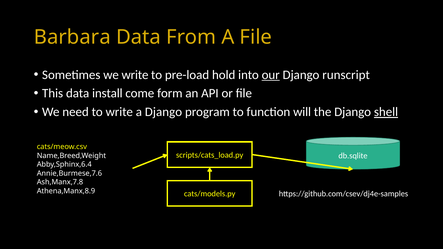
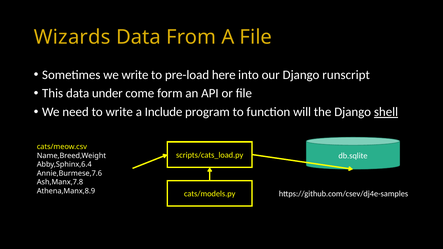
Barbara: Barbara -> Wizards (72, 37)
hold: hold -> here (224, 75)
our underline: present -> none (271, 75)
install: install -> under (107, 93)
a Django: Django -> Include (164, 112)
